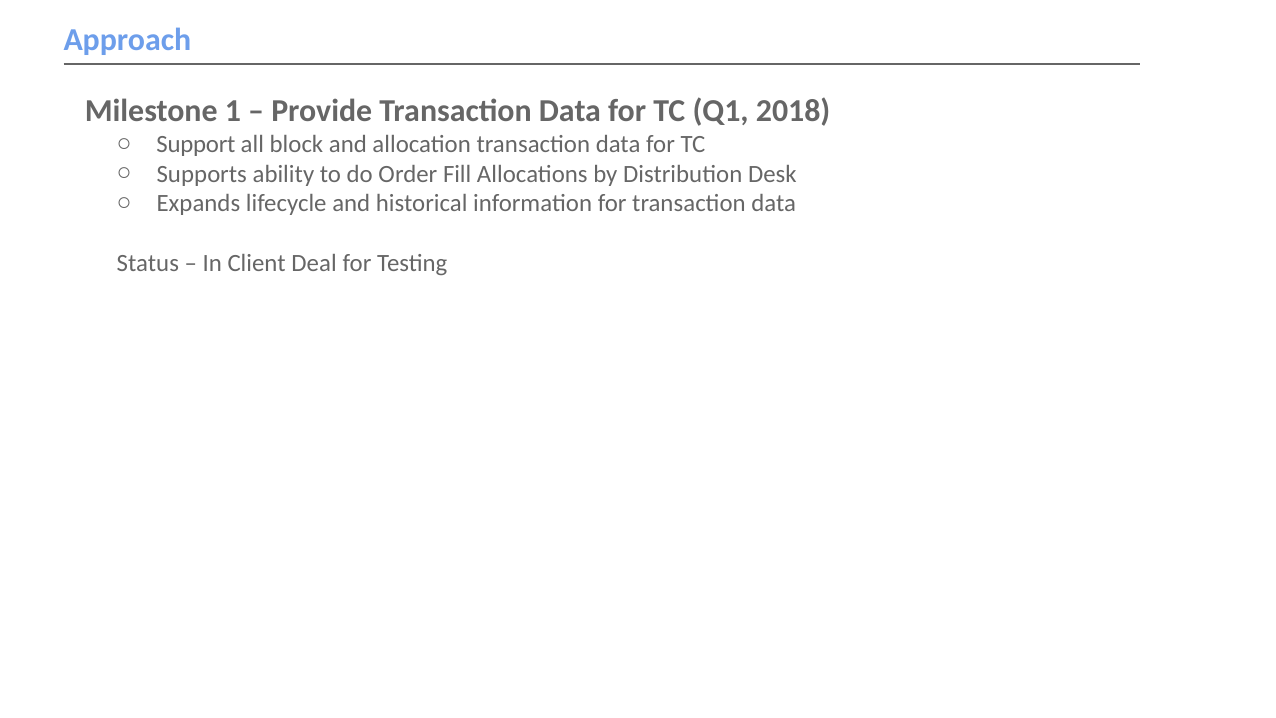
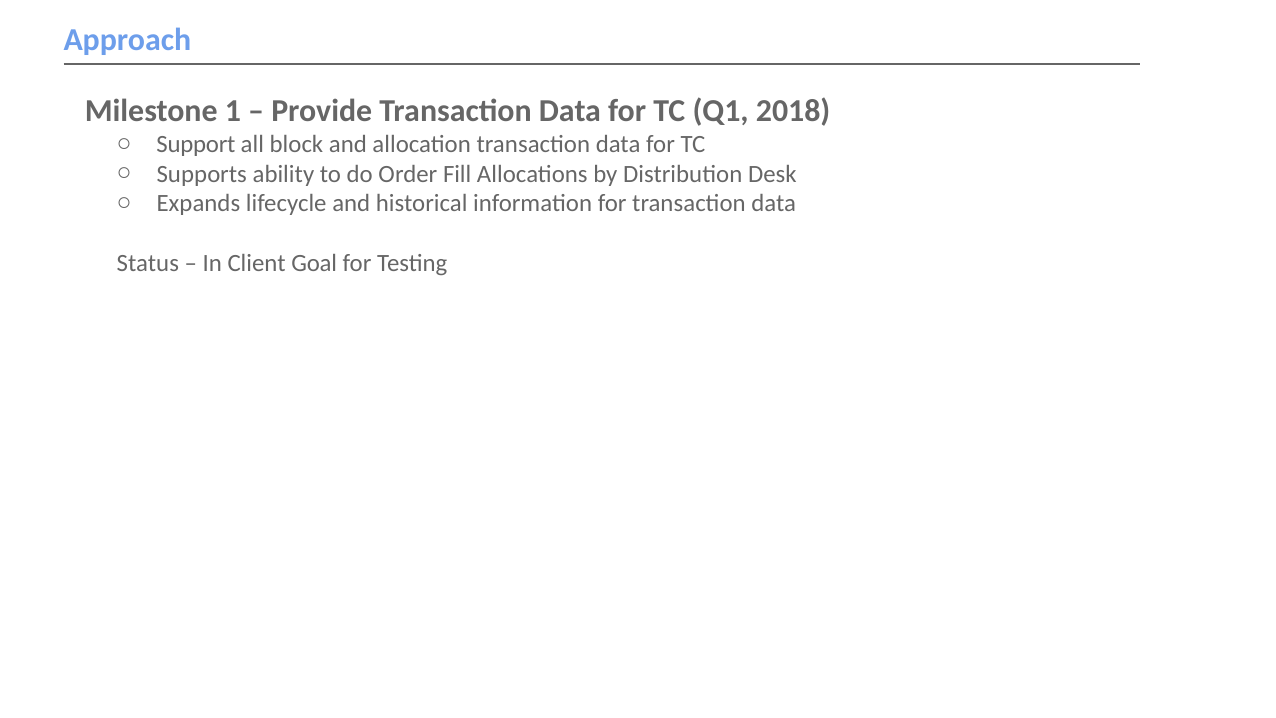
Deal: Deal -> Goal (314, 263)
